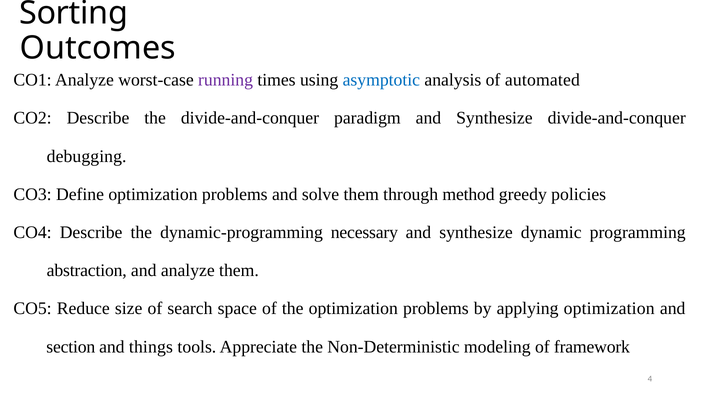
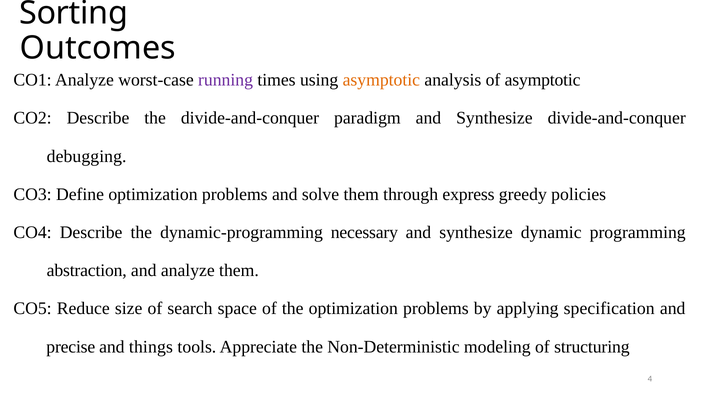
asymptotic colour: blue -> orange (381, 80)
of automated: automated -> asymptotic (543, 80)
method: method -> express (469, 194)
applying optimization: optimization -> specification (609, 309)
section: section -> precise (71, 347)
framework: framework -> structuring (592, 347)
